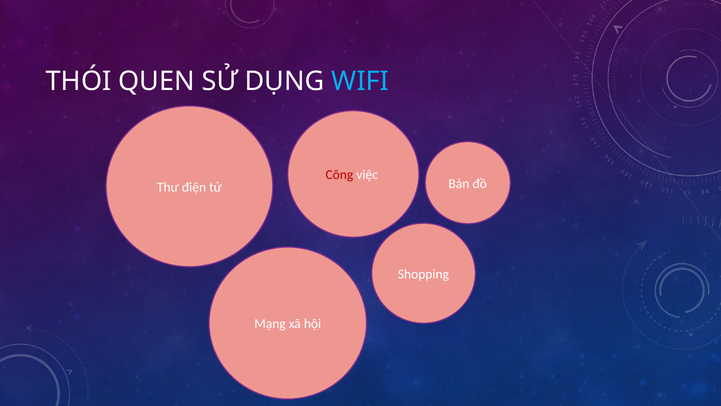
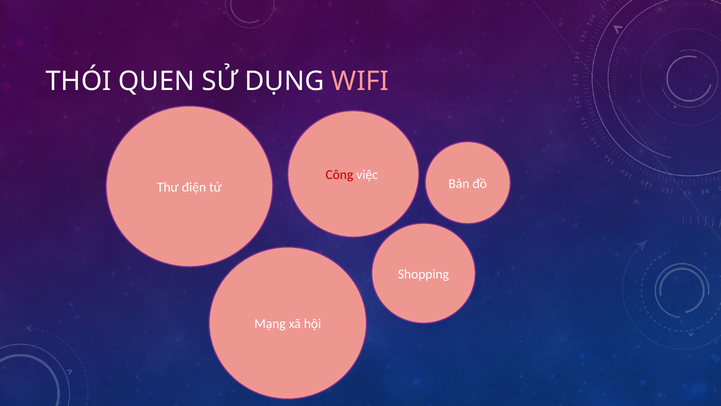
WIFI colour: light blue -> pink (360, 81)
